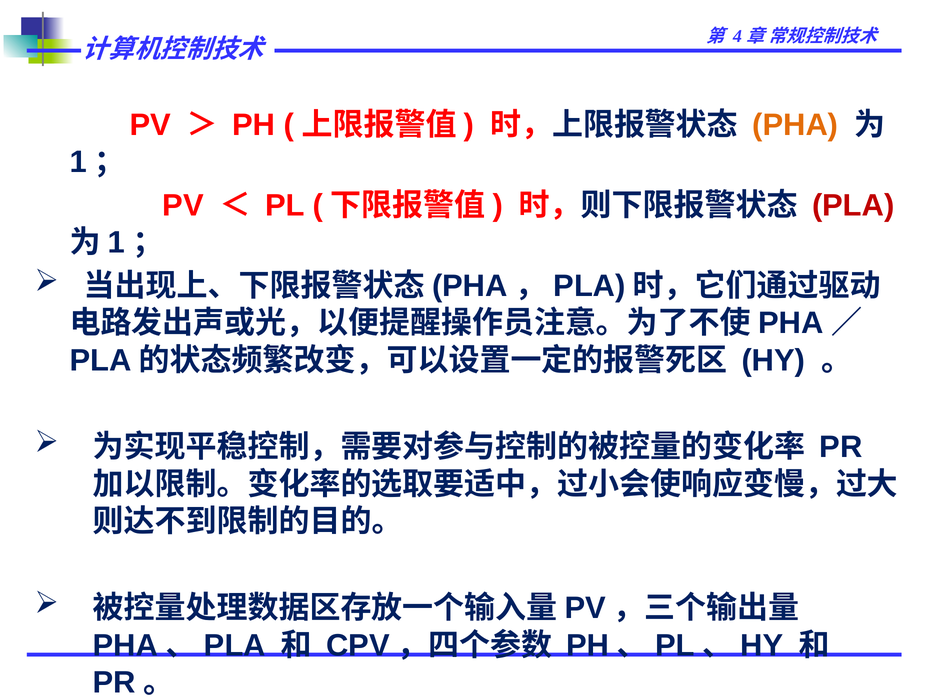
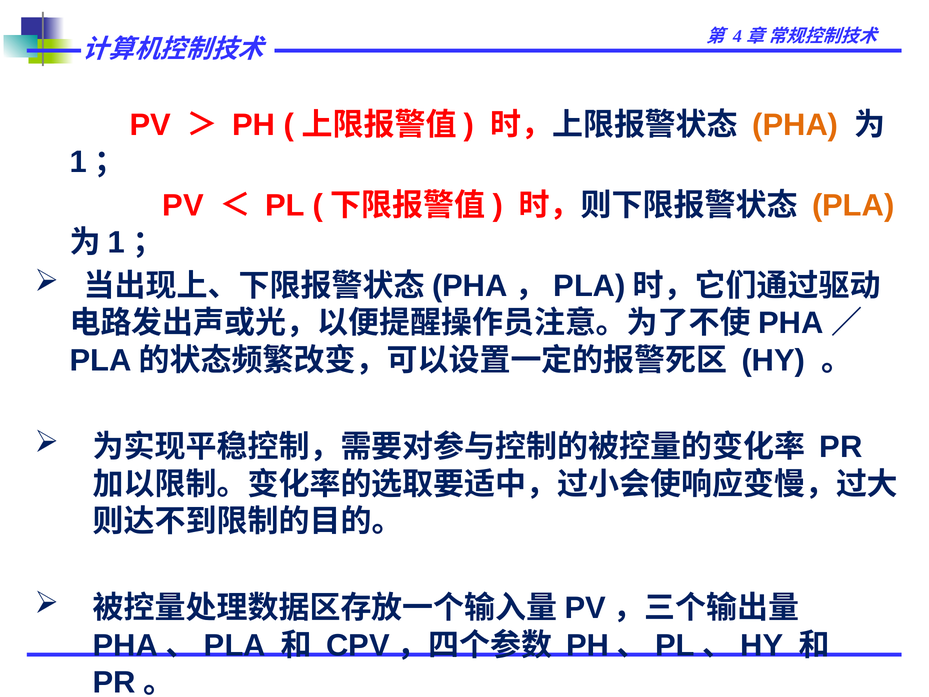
PLA colour: red -> orange (853, 205)
